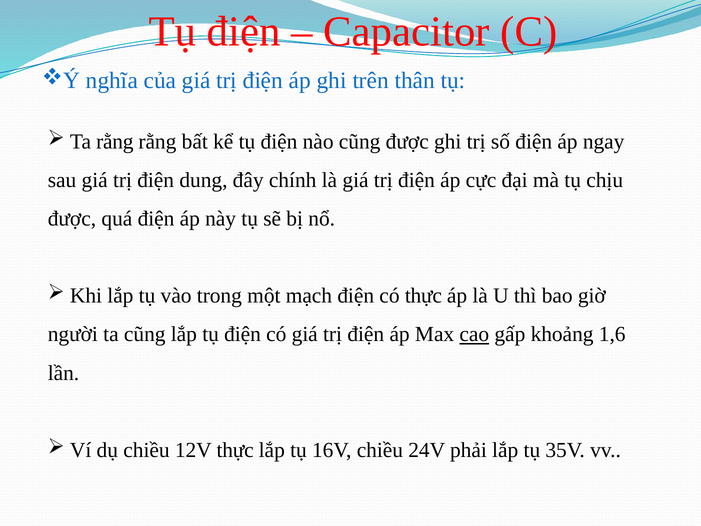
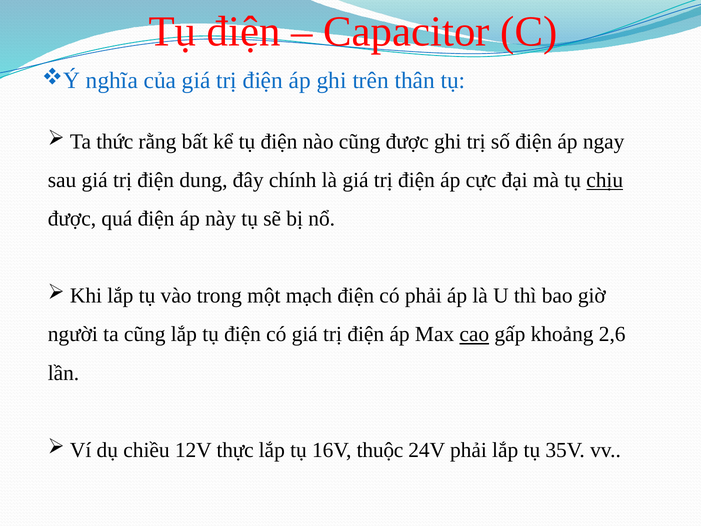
Ta rằng: rằng -> thức (115, 142)
chịu underline: none -> present (605, 180)
có thực: thực -> phải (423, 296)
1,6: 1,6 -> 2,6 (612, 334)
16V chiều: chiều -> thuộc (380, 450)
